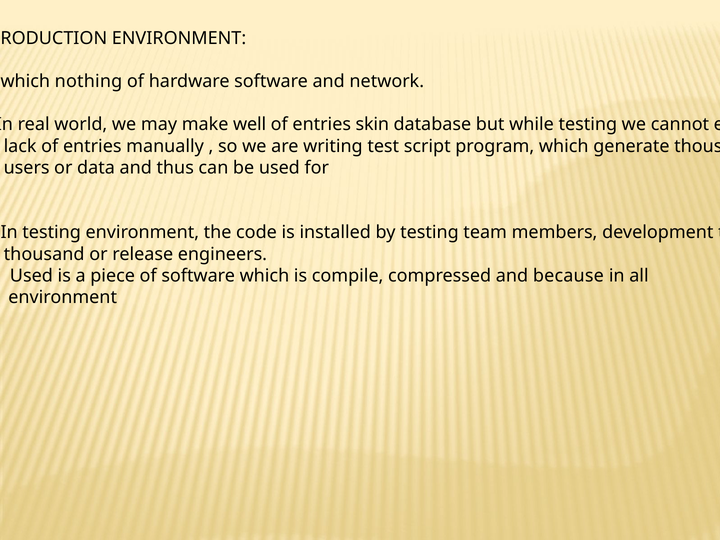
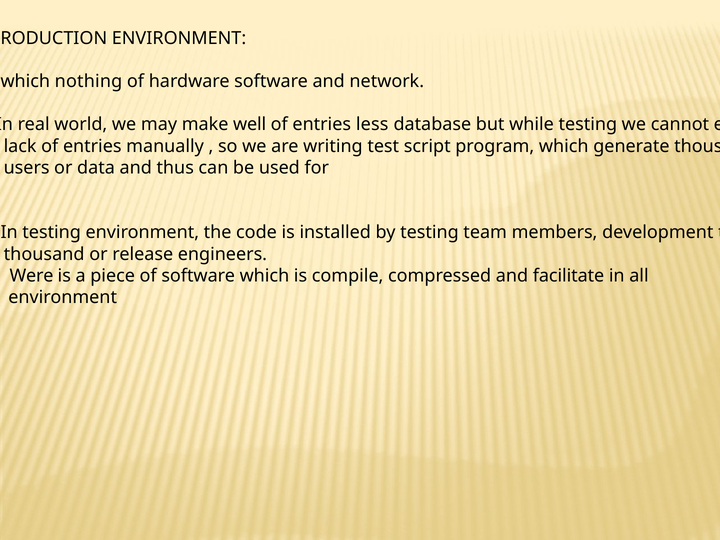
skin: skin -> less (372, 124)
Used: Used -> Were (31, 276)
because: because -> facilitate (569, 276)
